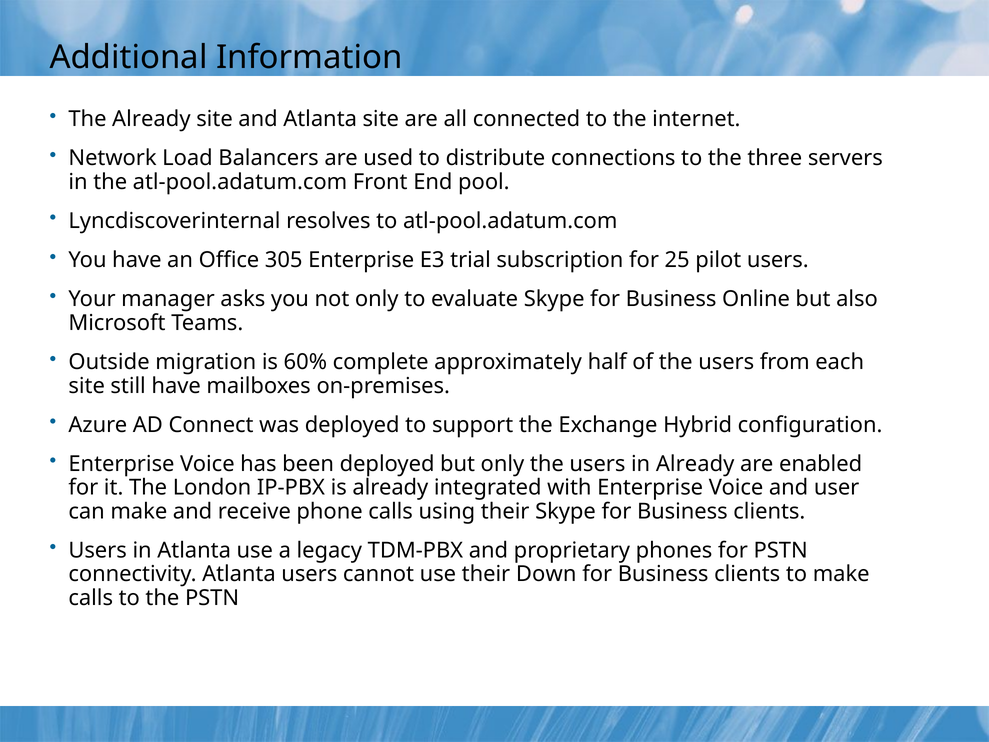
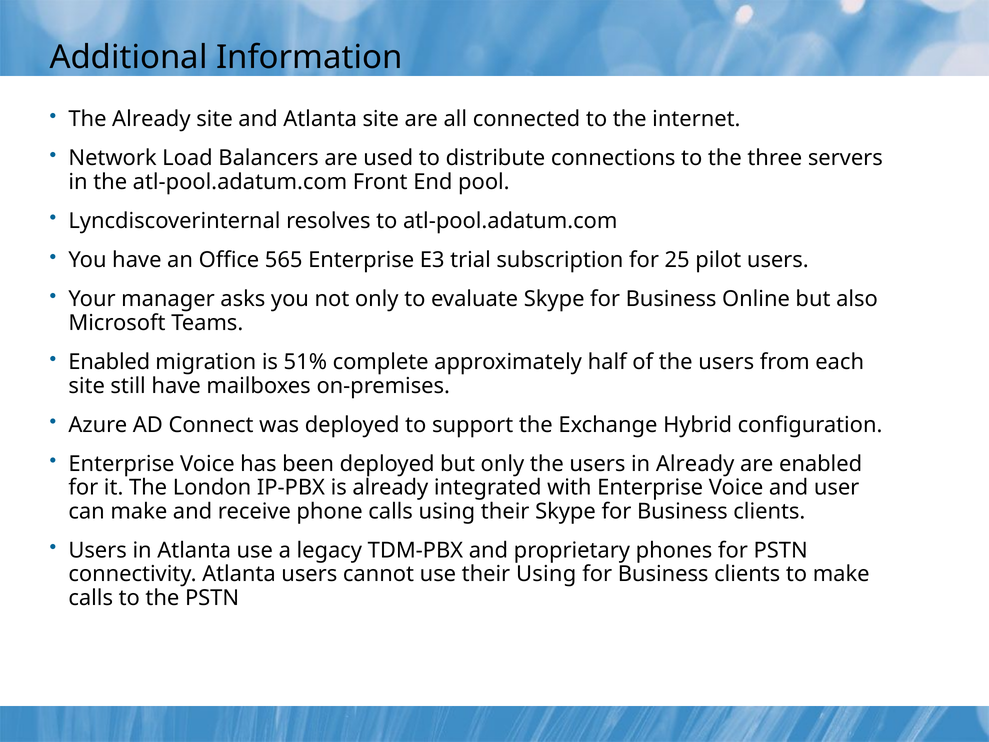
305: 305 -> 565 (284, 260)
Outside: Outside -> Enabled (109, 362)
60%: 60% -> 51% (305, 362)
their Down: Down -> Using (546, 574)
